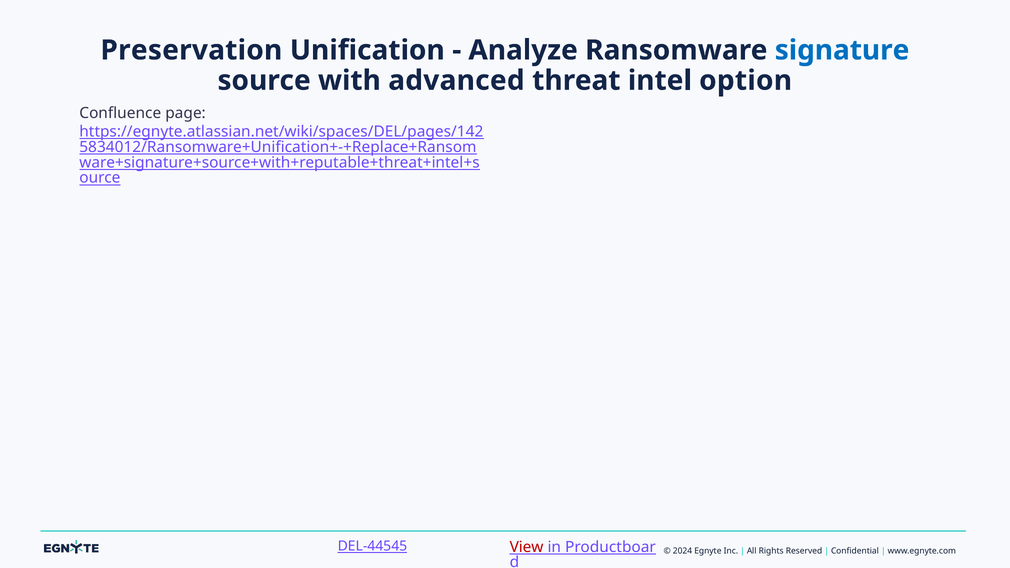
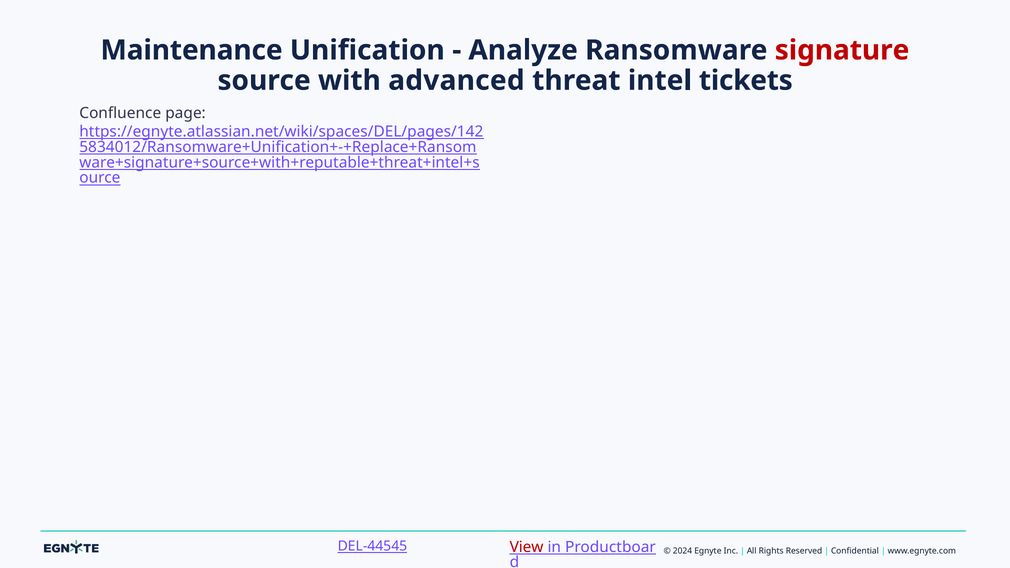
Preservation: Preservation -> Maintenance (192, 50)
signature colour: blue -> red (842, 50)
option: option -> tickets (746, 81)
